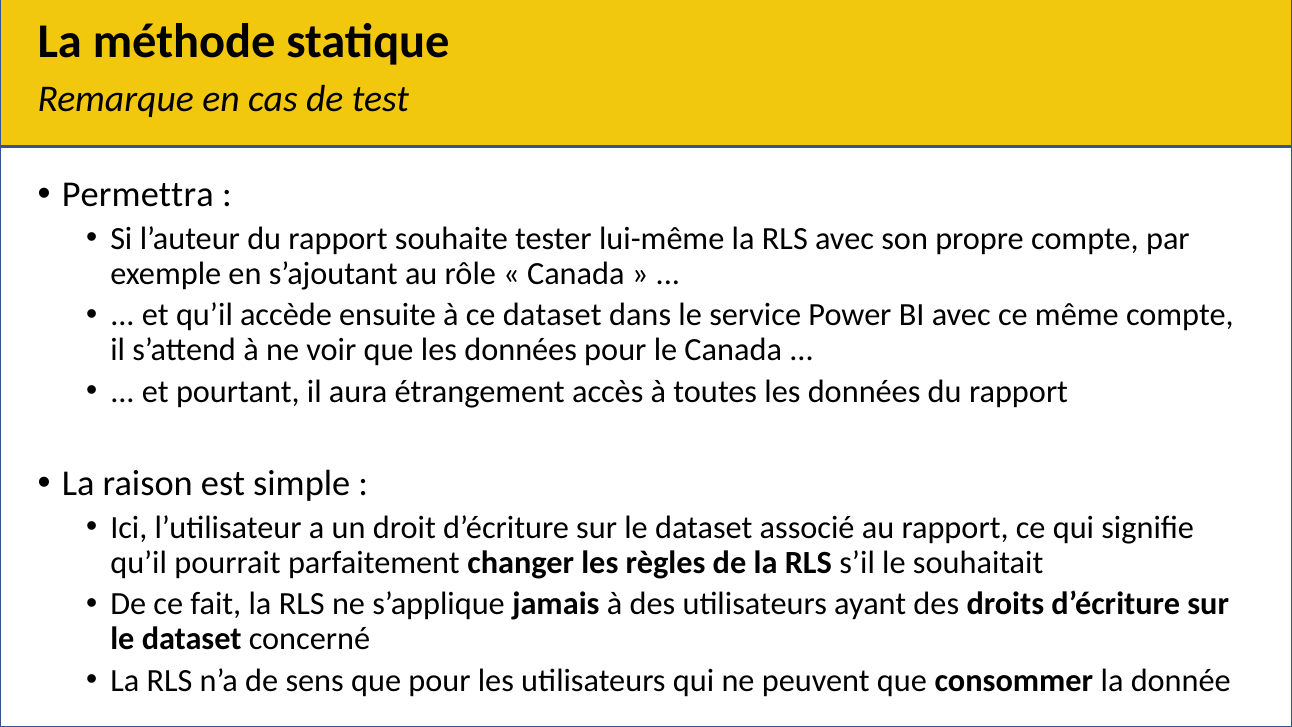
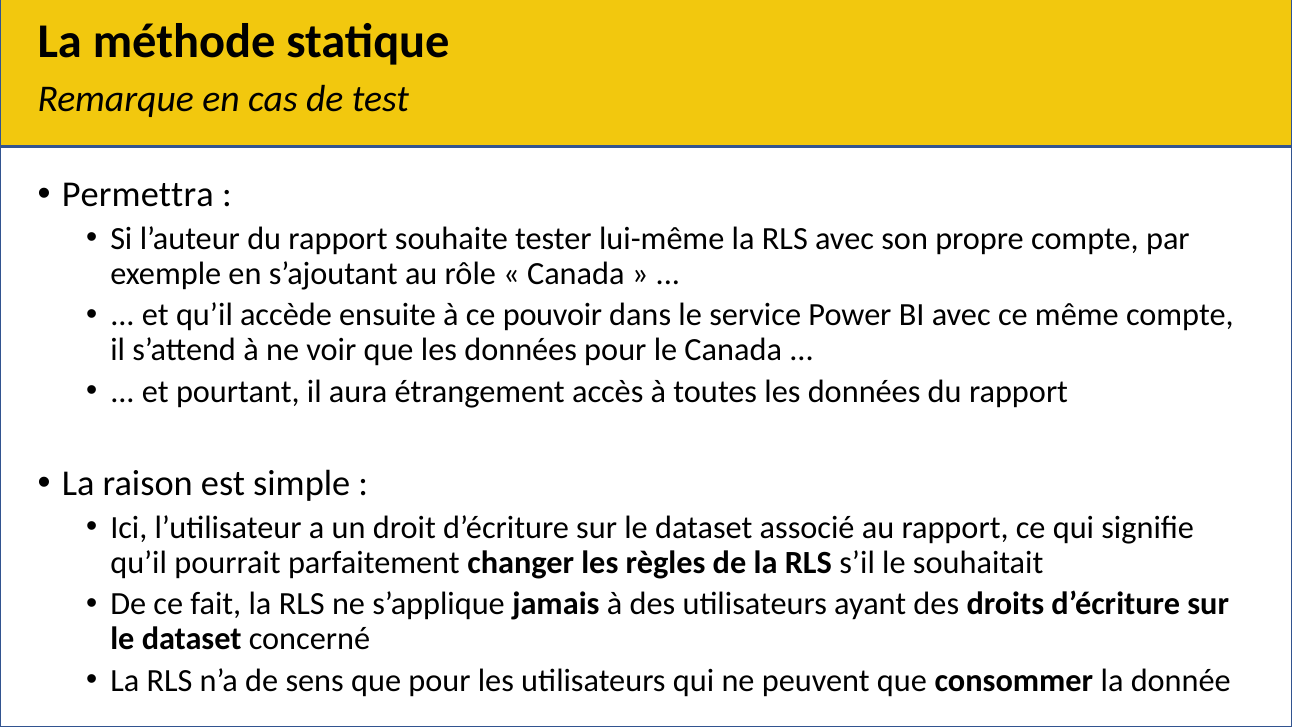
ce dataset: dataset -> pouvoir (552, 315)
